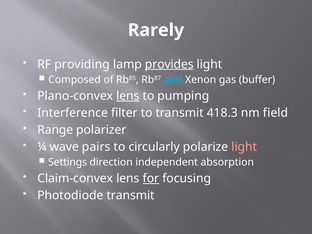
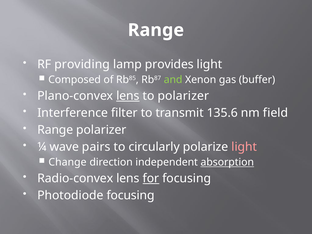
Rarely: Rarely -> Range (156, 30)
provides underline: present -> none (169, 64)
and colour: light blue -> light green (173, 80)
to pumping: pumping -> polarizer (183, 96)
418.3: 418.3 -> 135.6 (222, 113)
Settings: Settings -> Change (68, 162)
absorption underline: none -> present (227, 162)
Claim-convex: Claim-convex -> Radio-convex (75, 178)
Photodiode transmit: transmit -> focusing (131, 195)
